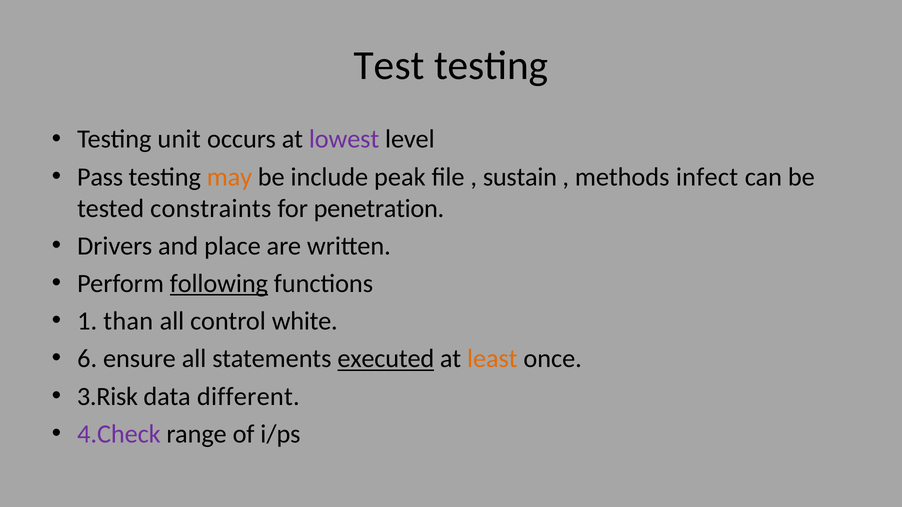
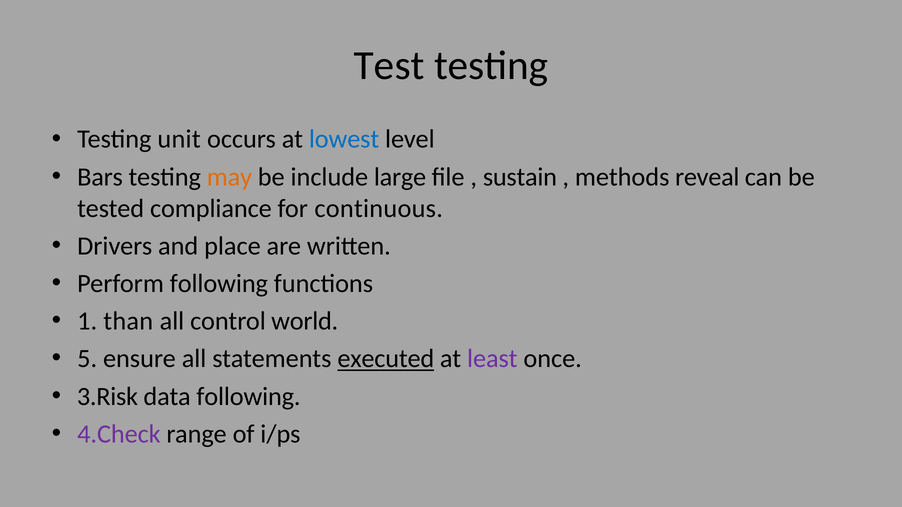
lowest colour: purple -> blue (344, 139)
Pass: Pass -> Bars (100, 177)
peak: peak -> large (400, 177)
infect: infect -> reveal (707, 177)
constraints: constraints -> compliance (211, 209)
penetration: penetration -> continuous (379, 209)
following underline: present -> none (219, 284)
white: white -> world (305, 321)
6: 6 -> 5 (87, 359)
least colour: orange -> purple (492, 359)
data different: different -> following (249, 397)
